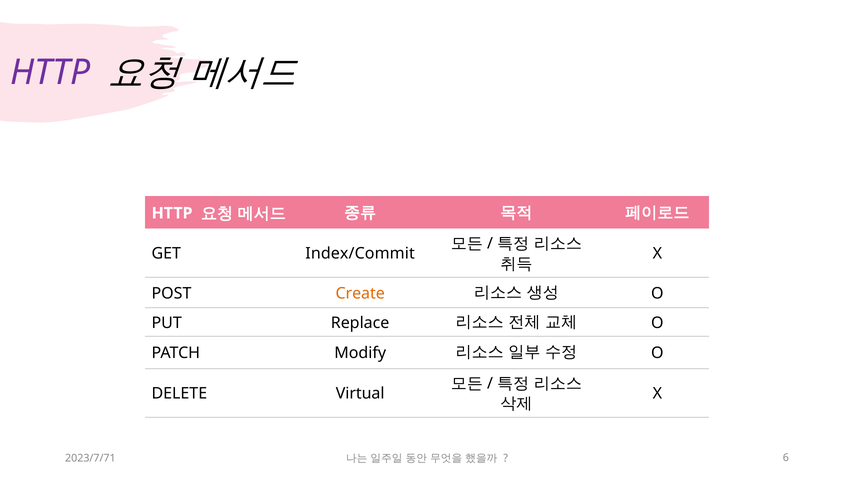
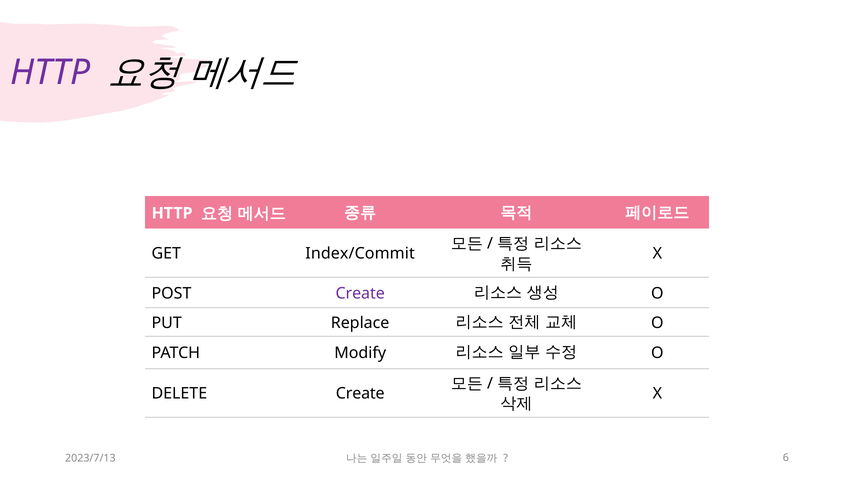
Create colour: orange -> purple (360, 294)
DELETE Virtual: Virtual -> Create (360, 394)
2023/7/71: 2023/7/71 -> 2023/7/13 (90, 459)
